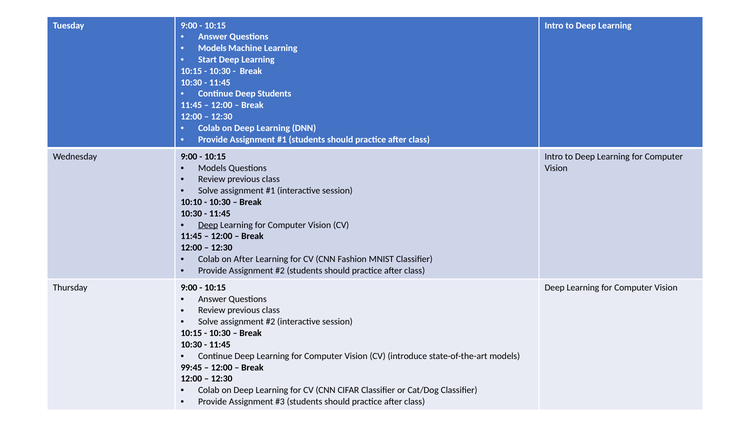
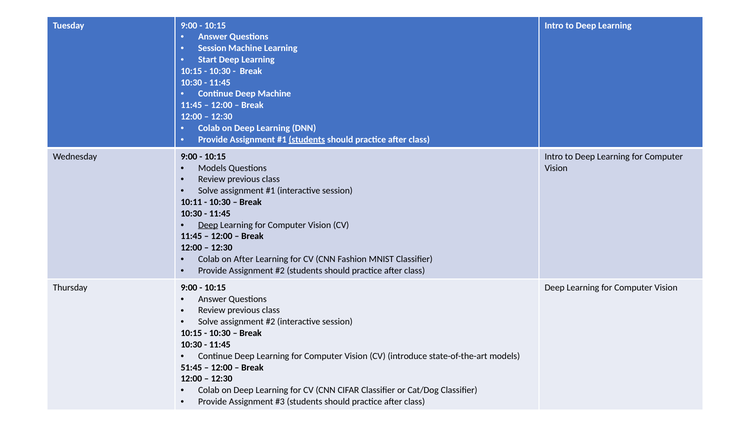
Models: Models -> Session (212, 48)
Deep Students: Students -> Machine (274, 94)
students underline: none -> present (307, 139)
10:10: 10:10 -> 10:11 (191, 202)
99:45: 99:45 -> 51:45 (191, 367)
